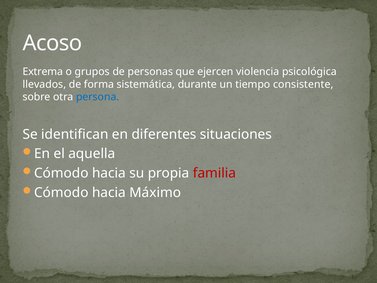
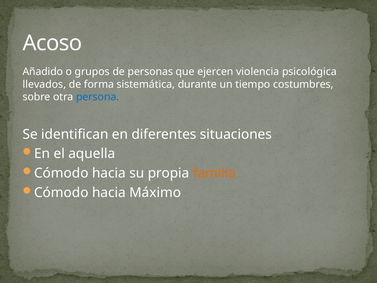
Extrema: Extrema -> Añadido (43, 72)
consistente: consistente -> costumbres (303, 84)
familia colour: red -> orange (215, 173)
